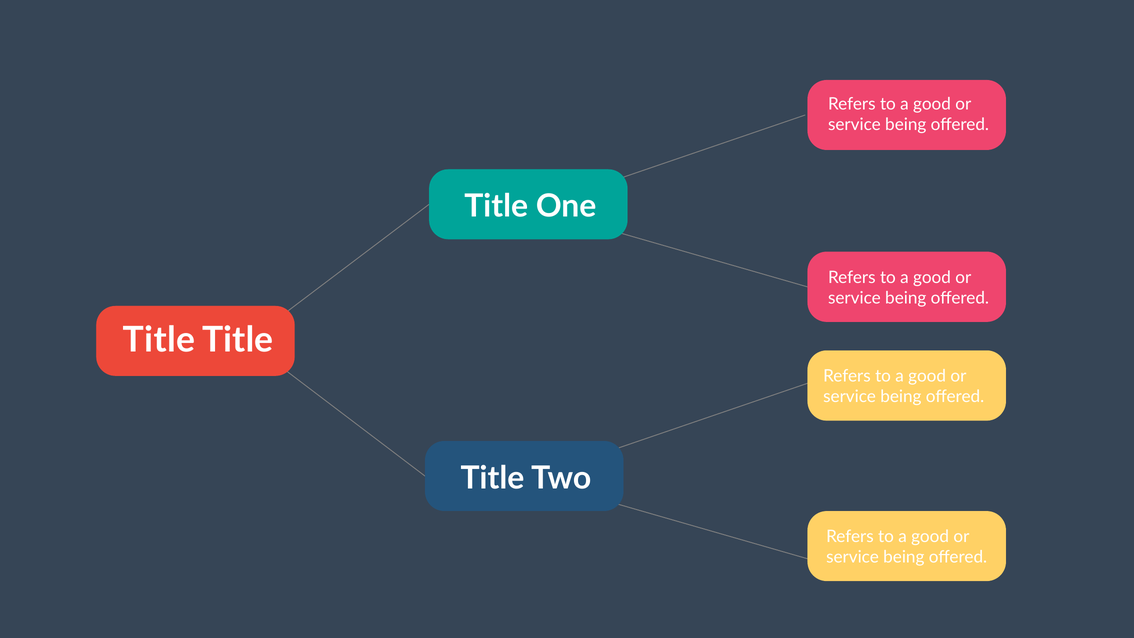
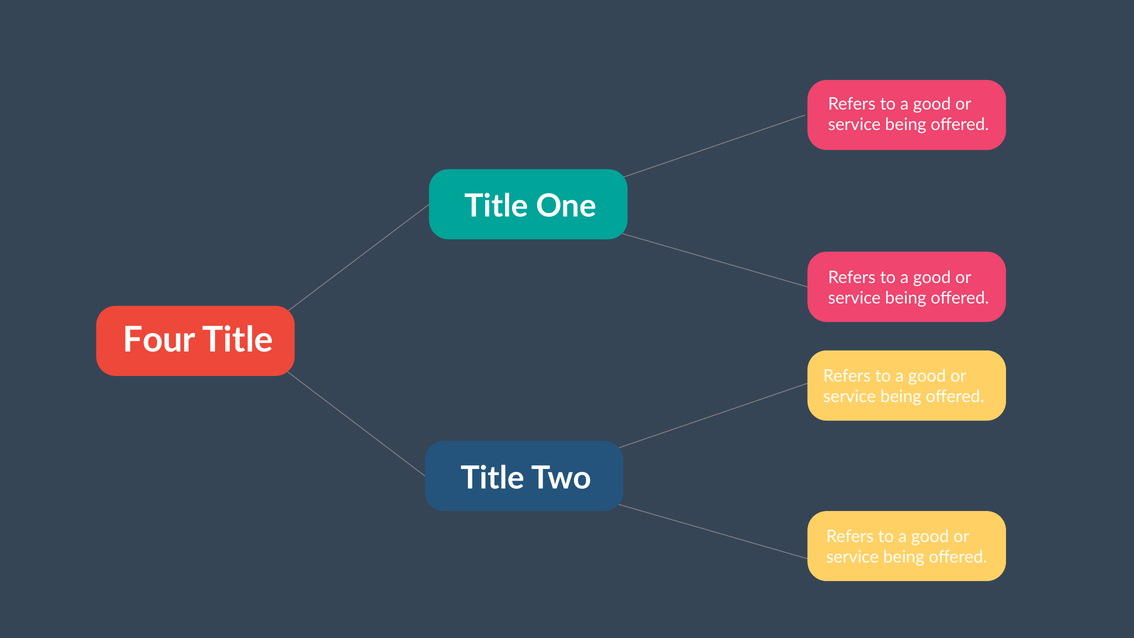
Title: Title -> Four (159, 340)
